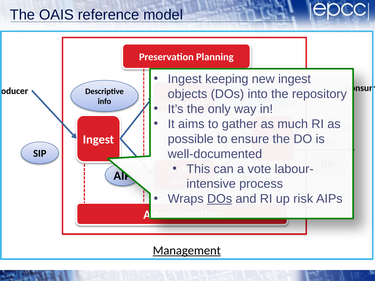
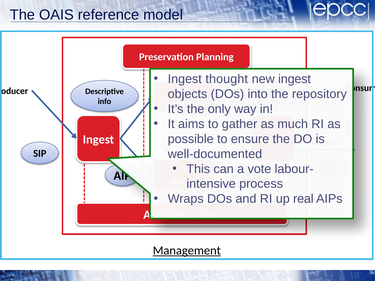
keeping: keeping -> thought (227, 79)
DOs underline: present -> none (220, 199)
risk: risk -> real (303, 199)
